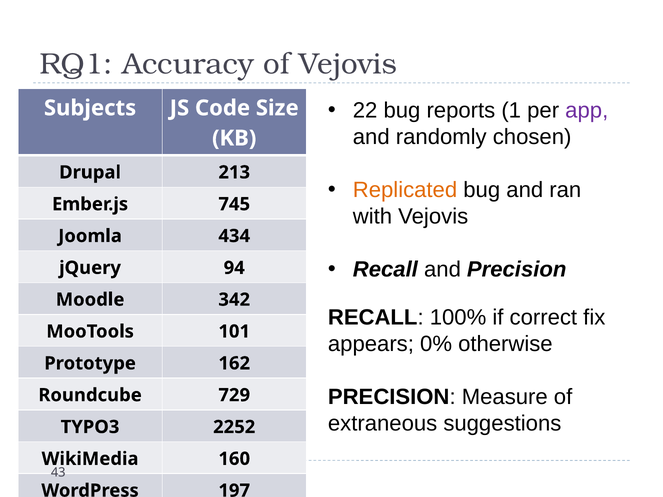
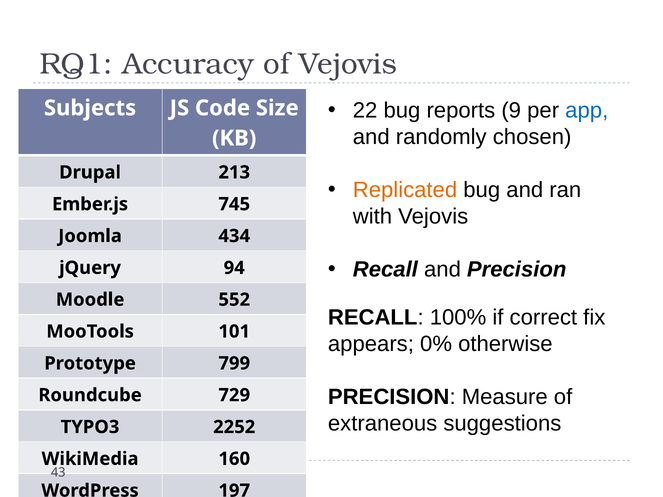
1: 1 -> 9 (511, 111)
app colour: purple -> blue (587, 111)
342: 342 -> 552 (234, 300)
162: 162 -> 799 (234, 364)
